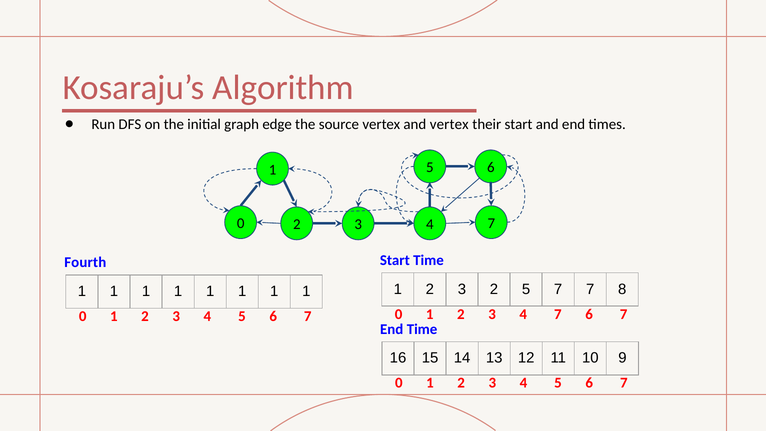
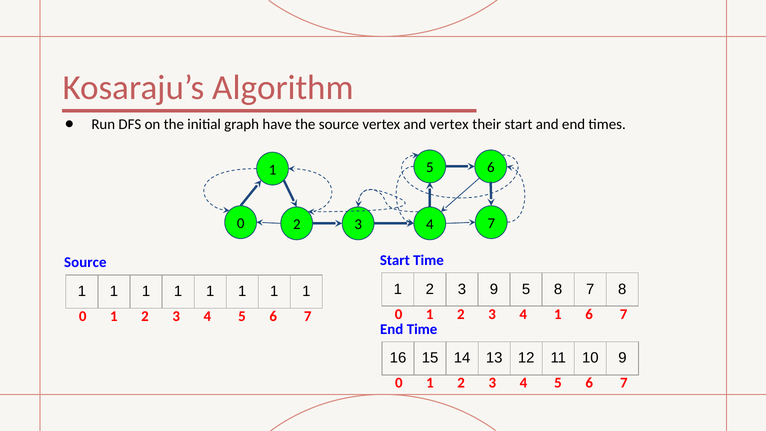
edge: edge -> have (277, 124)
Fourth: Fourth -> Source (85, 262)
3 2: 2 -> 9 (494, 289)
5 7: 7 -> 8 (558, 289)
2 3 4 7: 7 -> 1 (558, 314)
